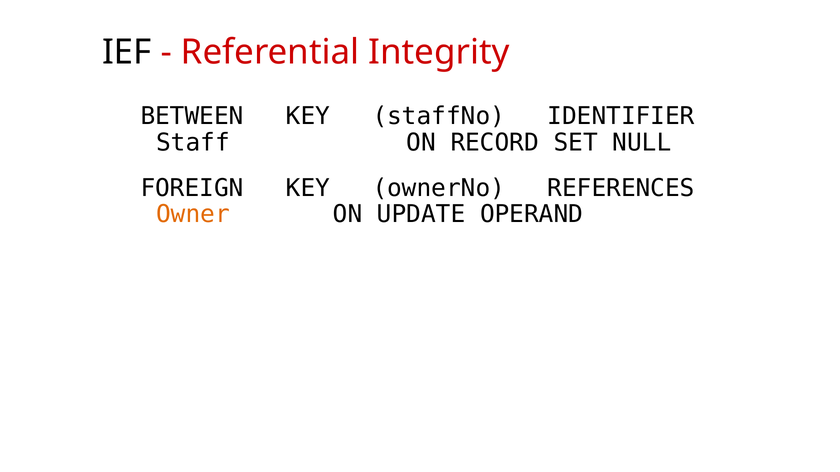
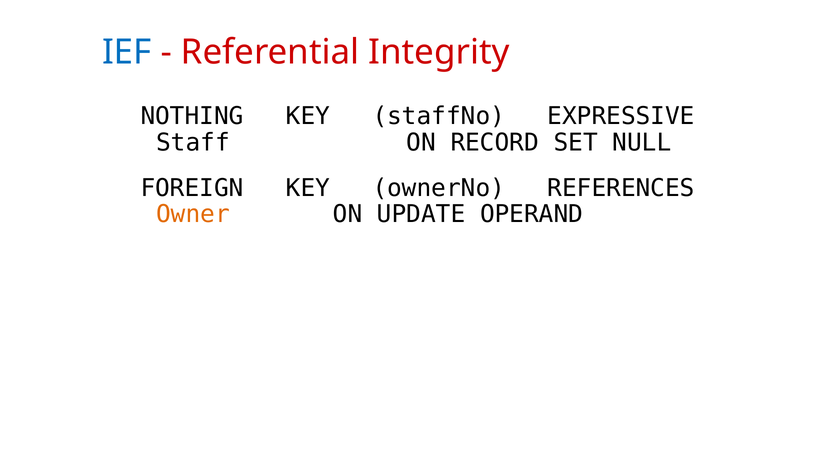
IEF colour: black -> blue (127, 52)
BETWEEN: BETWEEN -> NOTHING (192, 116)
IDENTIFIER: IDENTIFIER -> EXPRESSIVE (621, 116)
